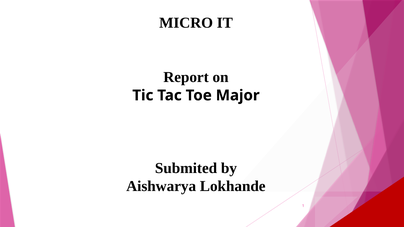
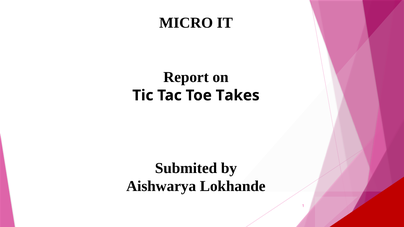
Major: Major -> Takes (238, 95)
